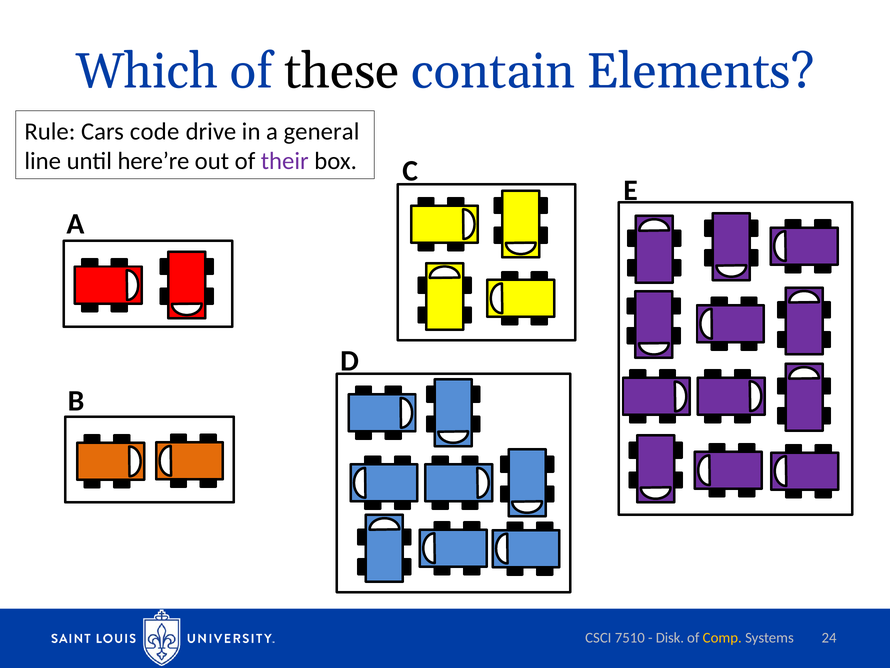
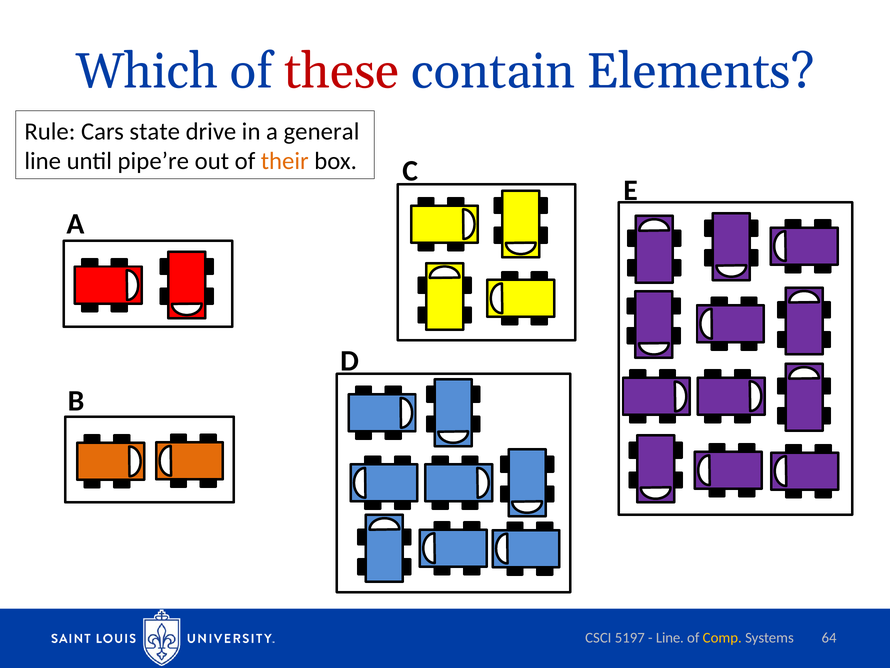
these colour: black -> red (342, 71)
code: code -> state (155, 131)
here’re: here’re -> pipe’re (153, 161)
their colour: purple -> orange (285, 161)
7510: 7510 -> 5197 (630, 637)
Disk: Disk -> Line (670, 637)
24: 24 -> 64 (829, 637)
